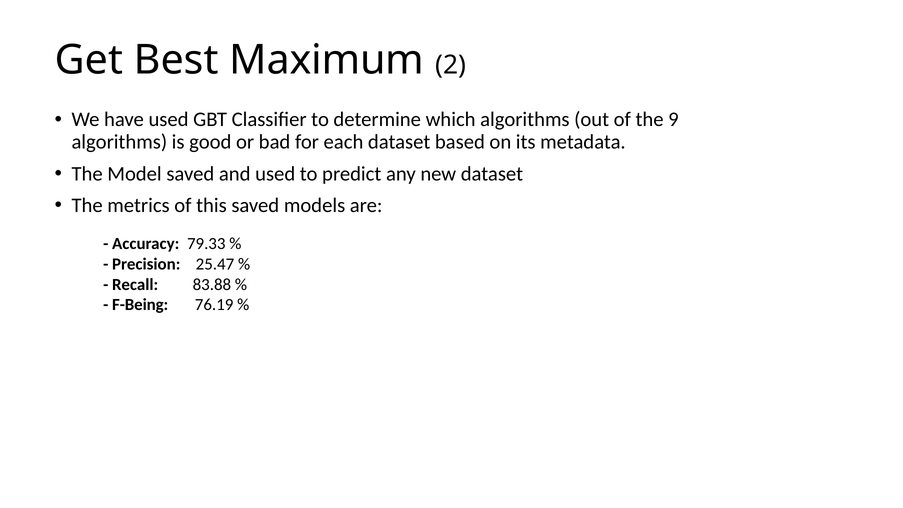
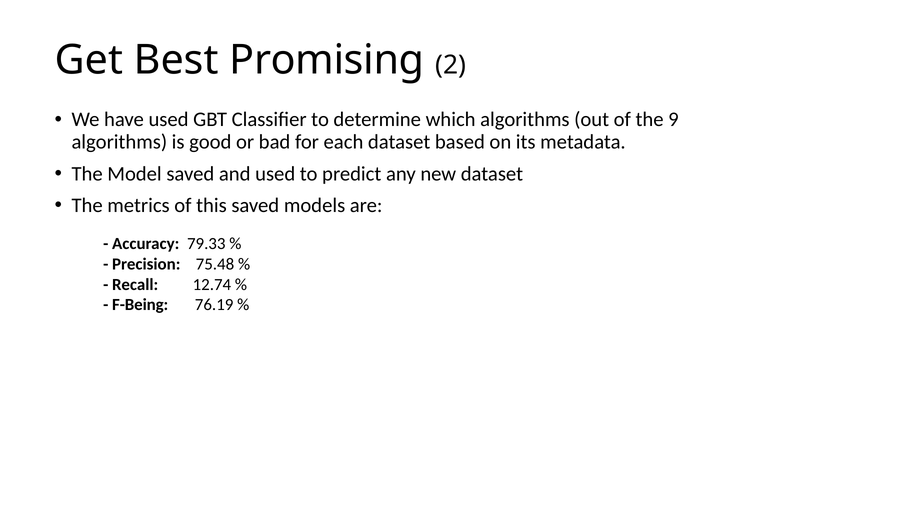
Maximum: Maximum -> Promising (327, 60)
25.47: 25.47 -> 75.48 (215, 264)
83.88: 83.88 -> 12.74 (212, 284)
